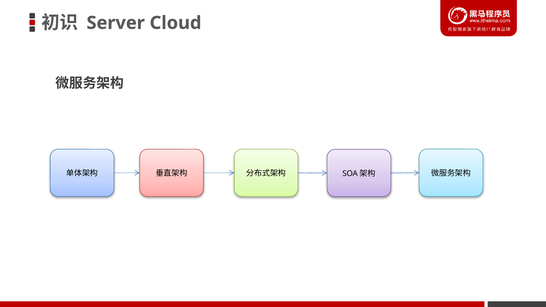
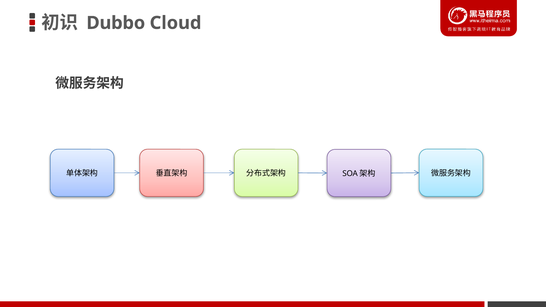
Server: Server -> Dubbo (116, 23)
